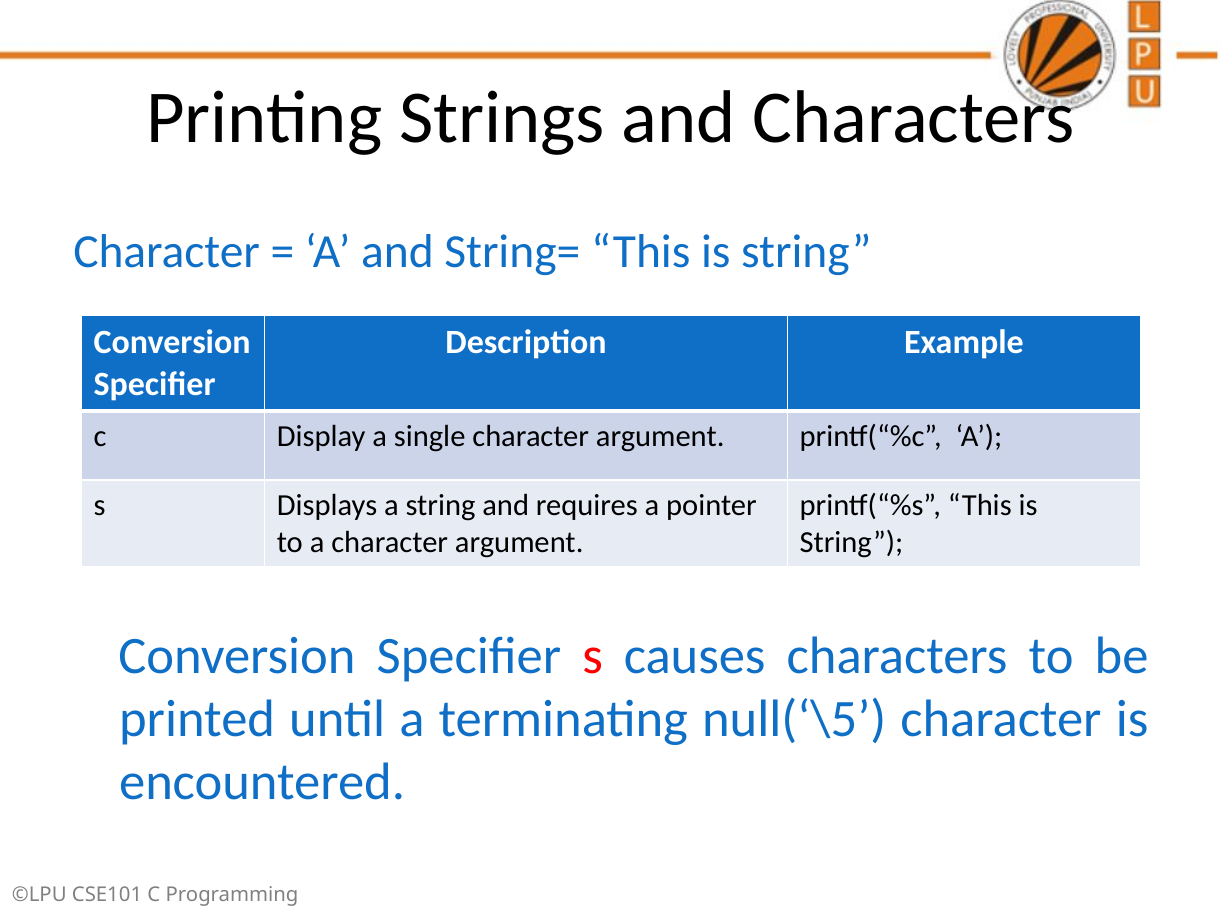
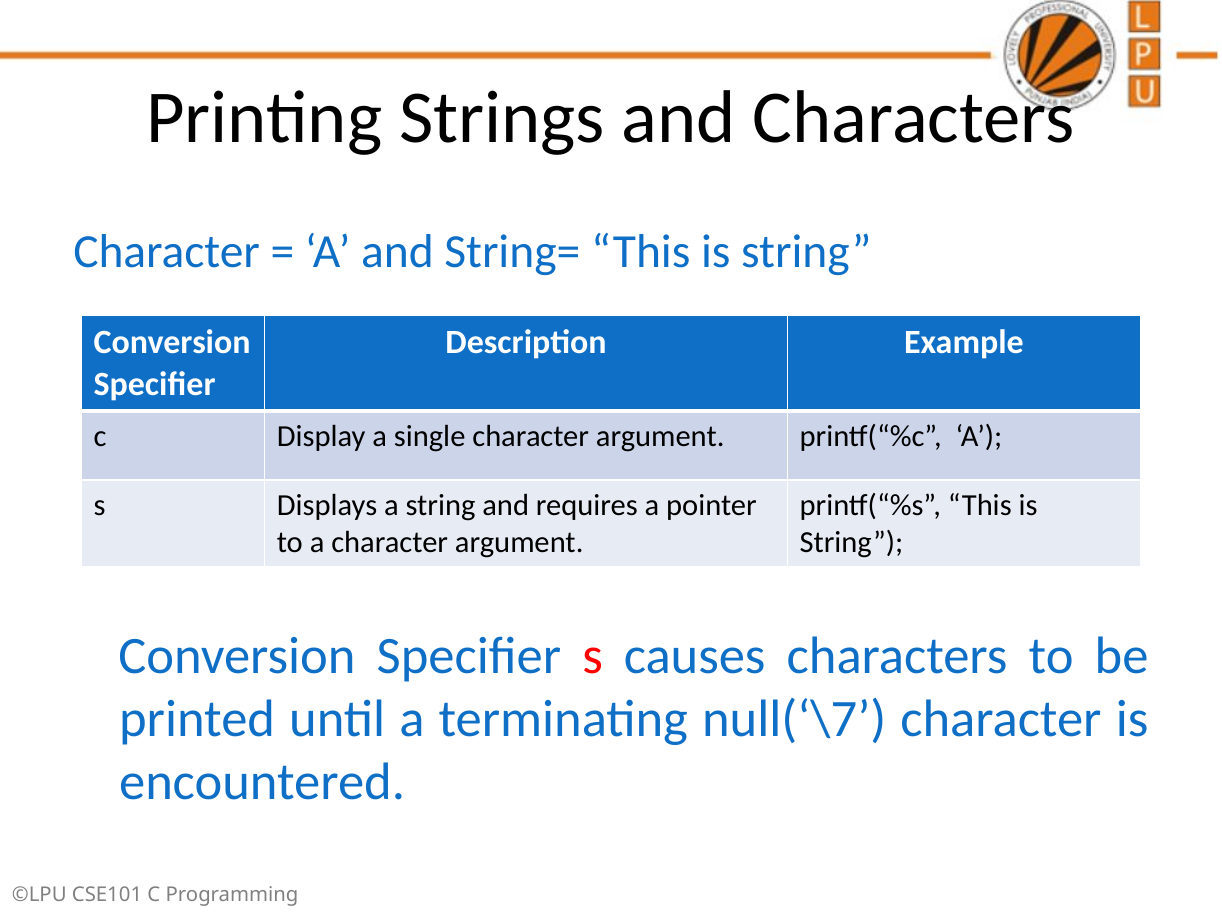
null(‘\5: null(‘\5 -> null(‘\7 (794, 719)
